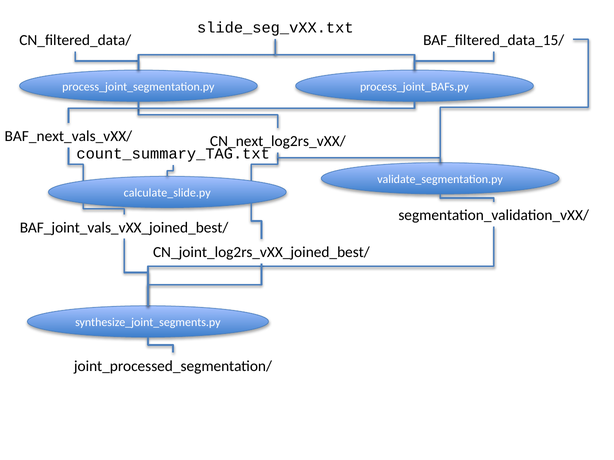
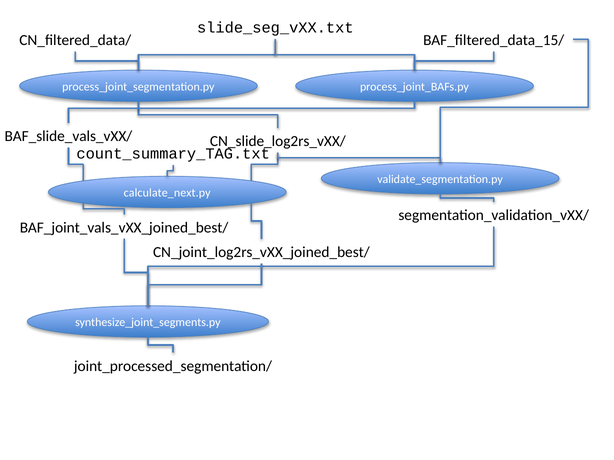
BAF_next_vals_vXX/: BAF_next_vals_vXX/ -> BAF_slide_vals_vXX/ (68, 136)
CN_next_log2rs_vXX/: CN_next_log2rs_vXX/ -> CN_slide_log2rs_vXX/ (278, 141)
calculate_slide.py: calculate_slide.py -> calculate_next.py (167, 193)
